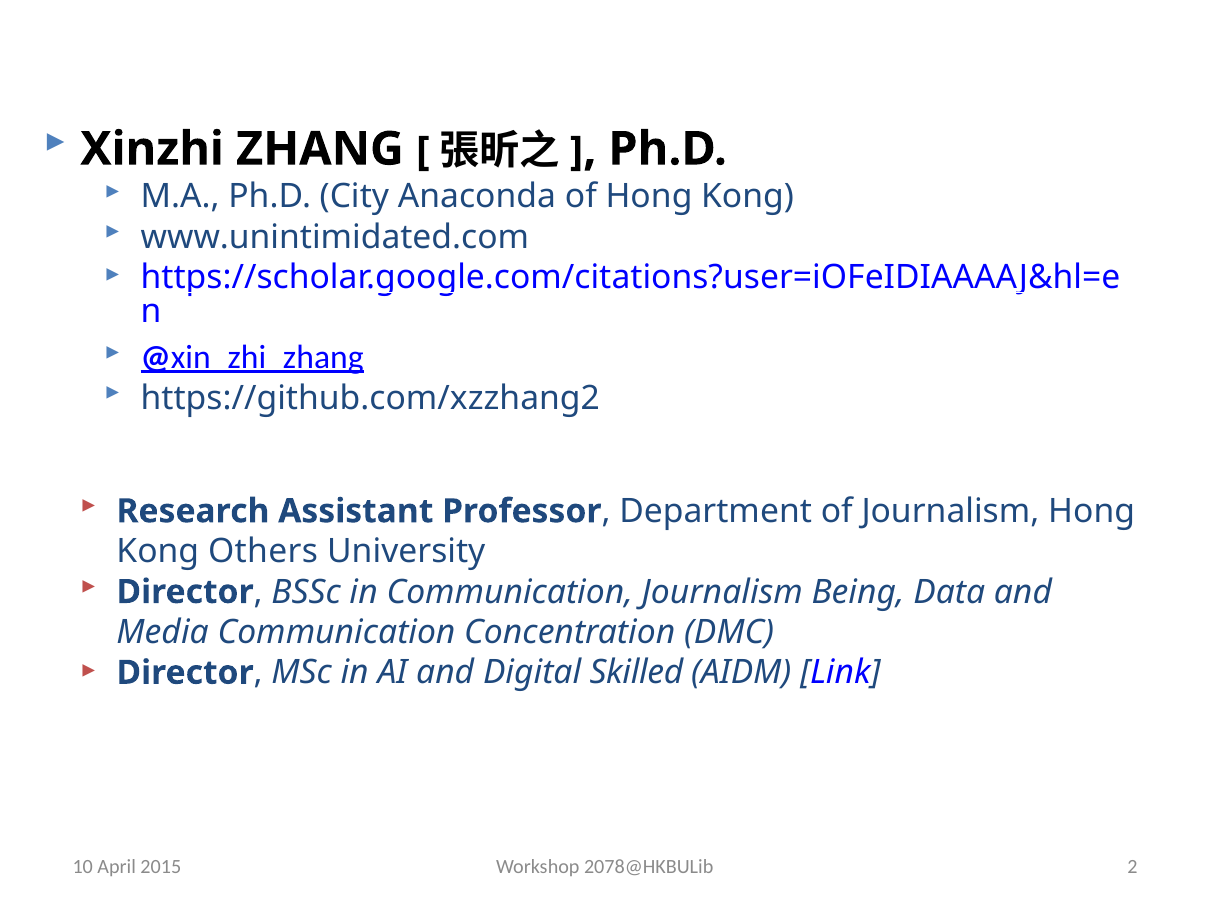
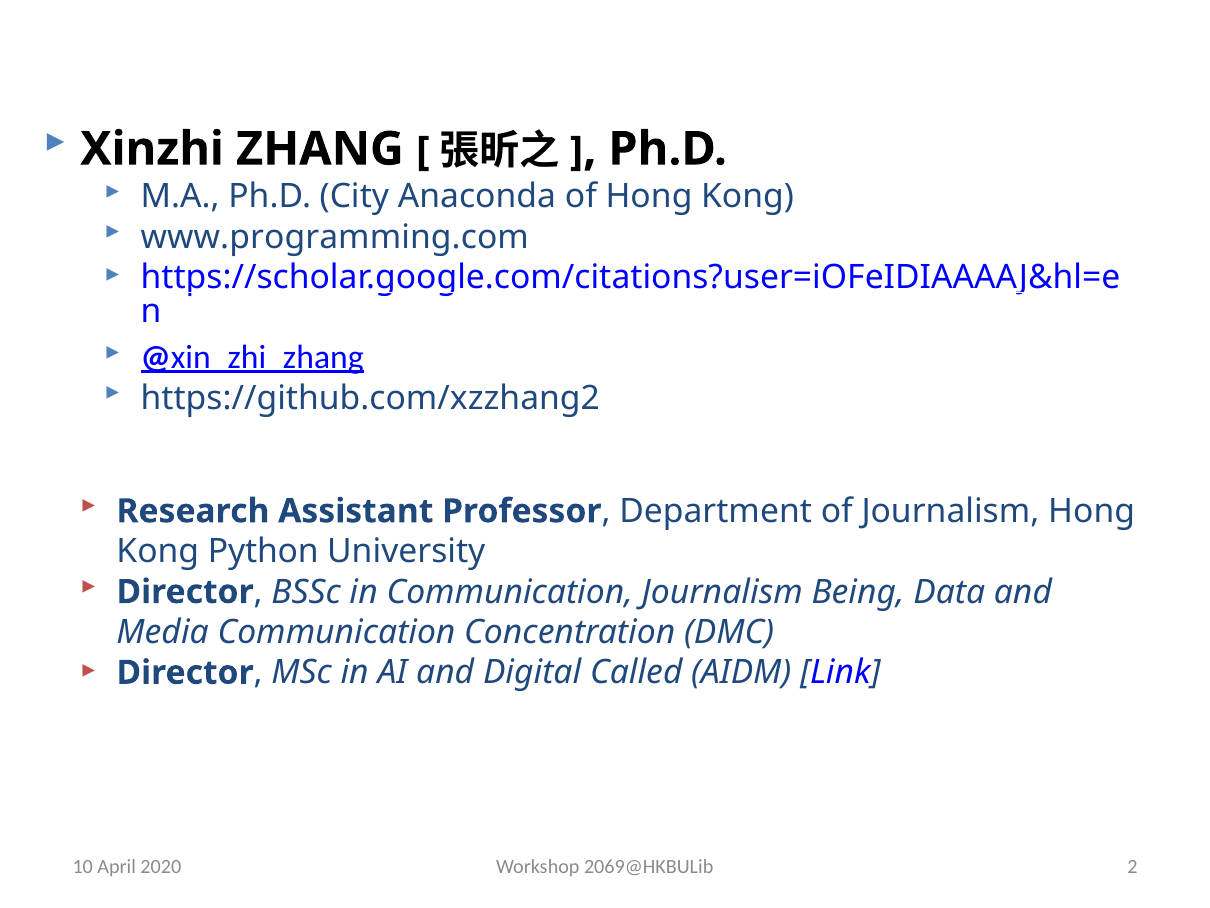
www.unintimidated.com: www.unintimidated.com -> www.programming.com (335, 237)
Others: Others -> Python (263, 551)
Skilled: Skilled -> Called (636, 672)
2078@HKBULib: 2078@HKBULib -> 2069@HKBULib (649, 866)
2015: 2015 -> 2020 (161, 867)
